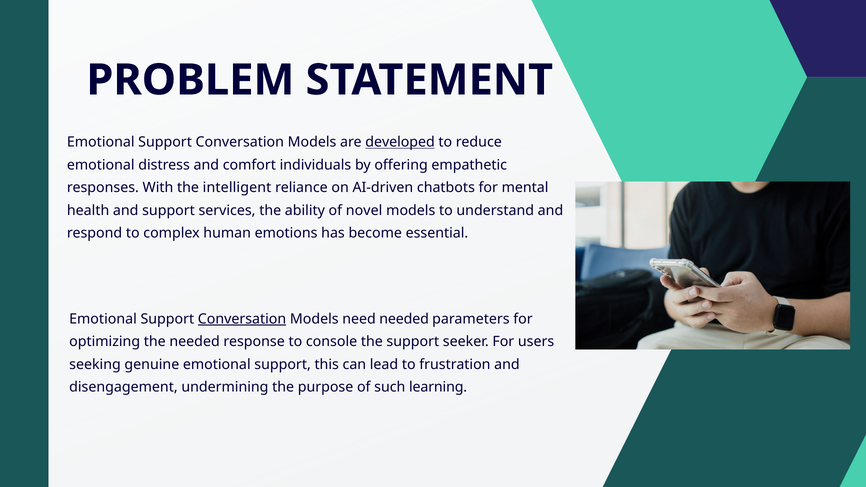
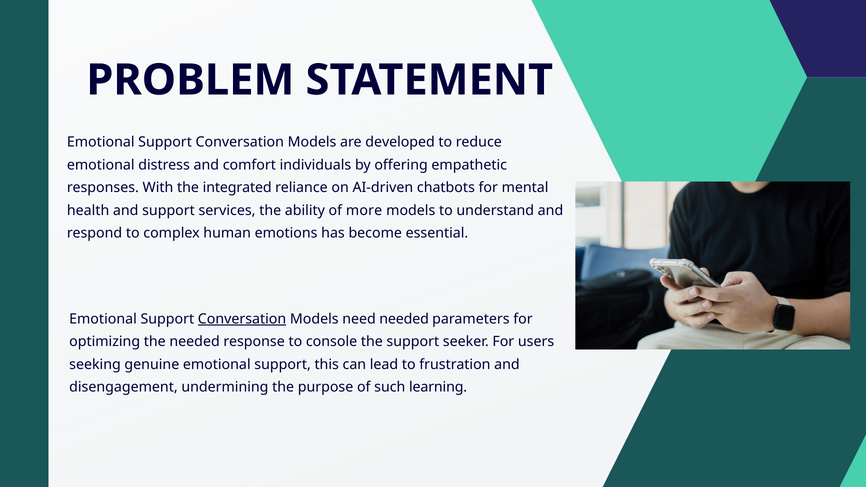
developed underline: present -> none (400, 142)
intelligent: intelligent -> integrated (237, 188)
novel: novel -> more (364, 210)
